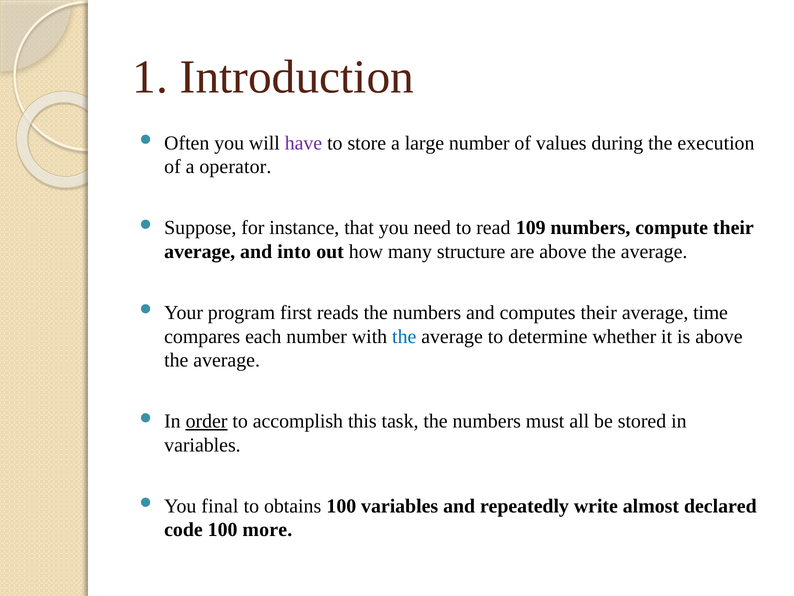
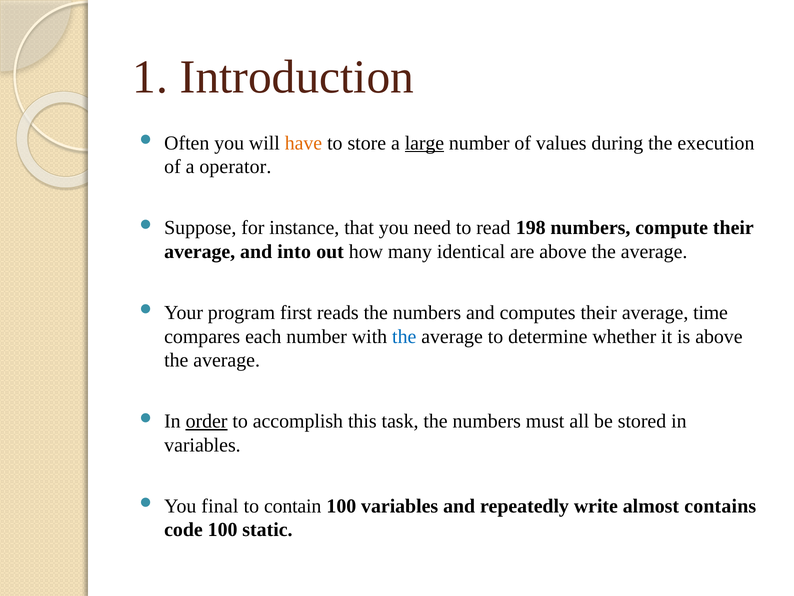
have colour: purple -> orange (303, 143)
large underline: none -> present (424, 143)
109: 109 -> 198 (531, 228)
structure: structure -> identical (471, 251)
obtains: obtains -> contain (293, 506)
declared: declared -> contains (720, 506)
more: more -> static (267, 529)
